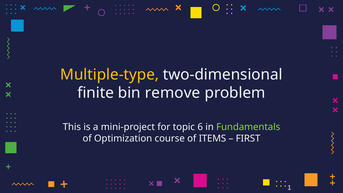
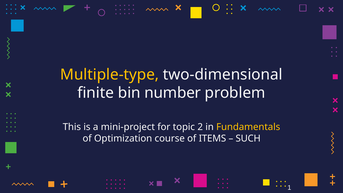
remove: remove -> number (173, 93)
6: 6 -> 2 (200, 127)
Fundamentals colour: light green -> yellow (248, 127)
FIRST: FIRST -> SUCH (248, 138)
